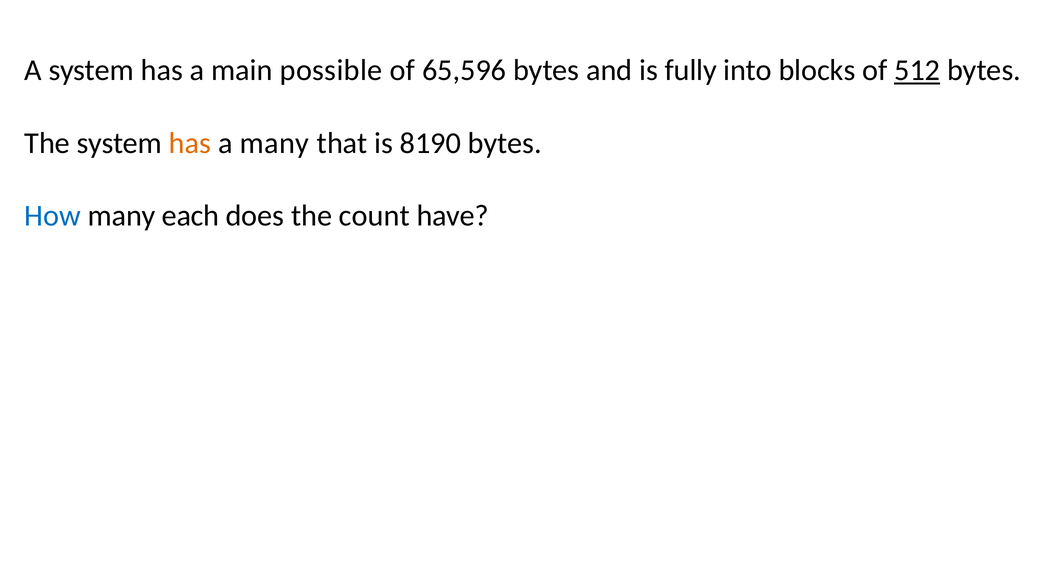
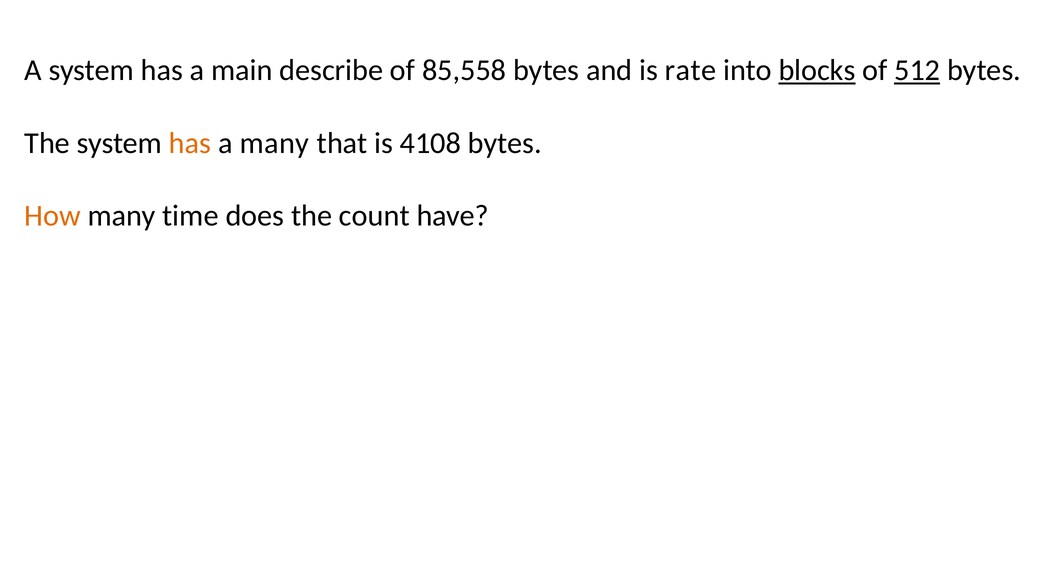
possible: possible -> describe (331, 70)
65,596: 65,596 -> 85,558 (464, 70)
fully: fully -> rate (690, 70)
blocks underline: none -> present (817, 70)
8190: 8190 -> 4108 (430, 143)
How colour: blue -> orange (53, 216)
each: each -> time (190, 216)
